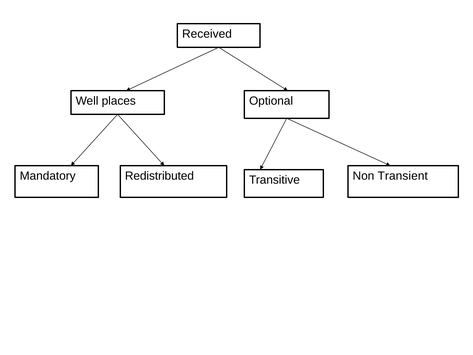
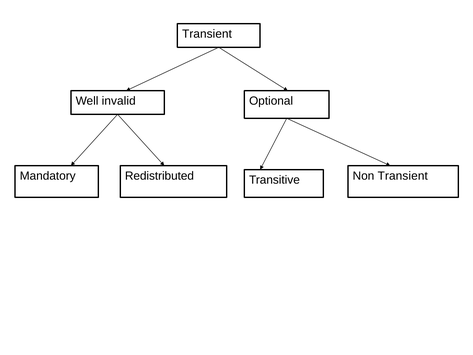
Received: Received -> Transient (207, 34)
places: places -> invalid (119, 101)
